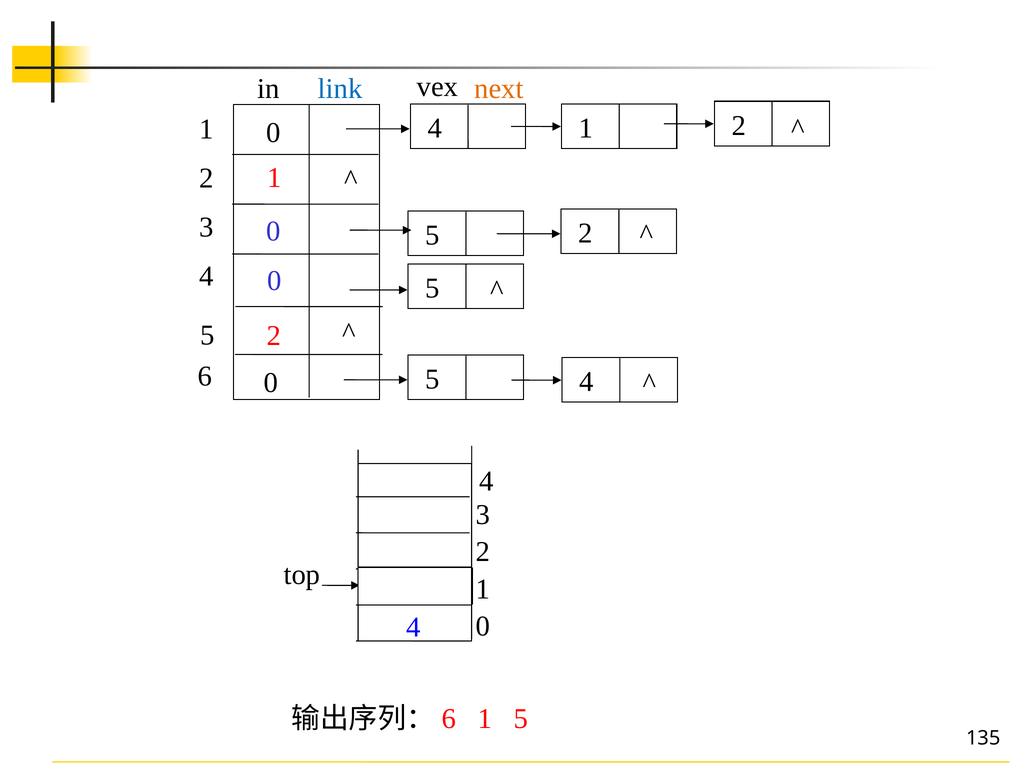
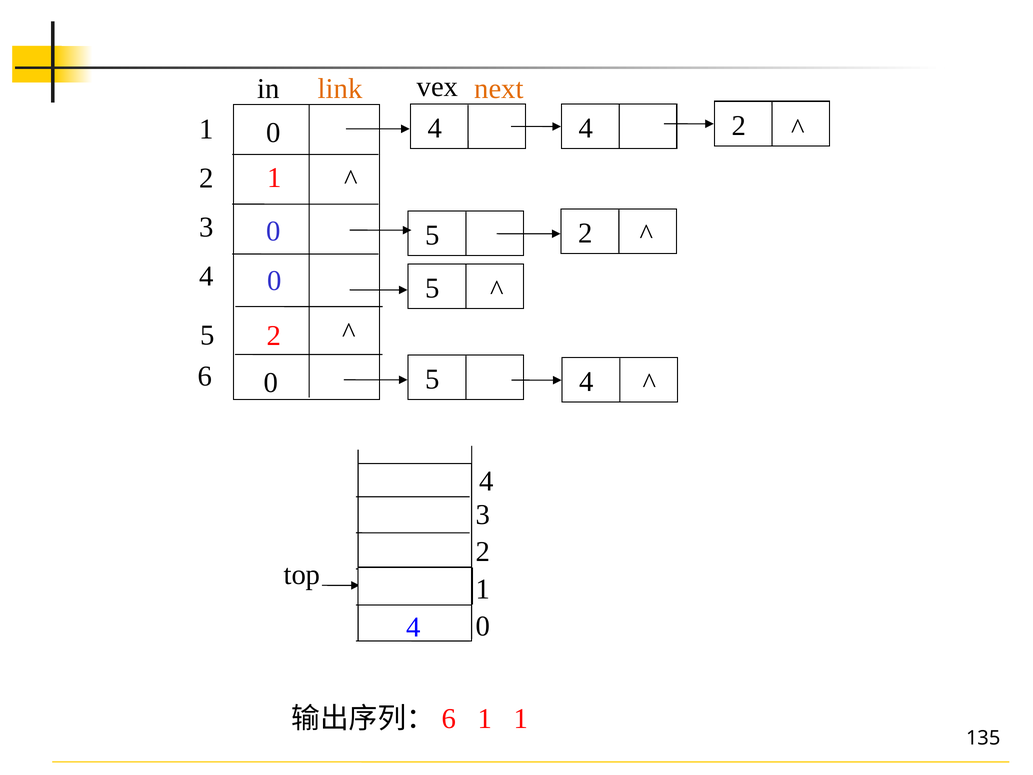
link colour: blue -> orange (340, 89)
1: 1 -> 4 (586, 128)
1 5: 5 -> 1 (521, 719)
